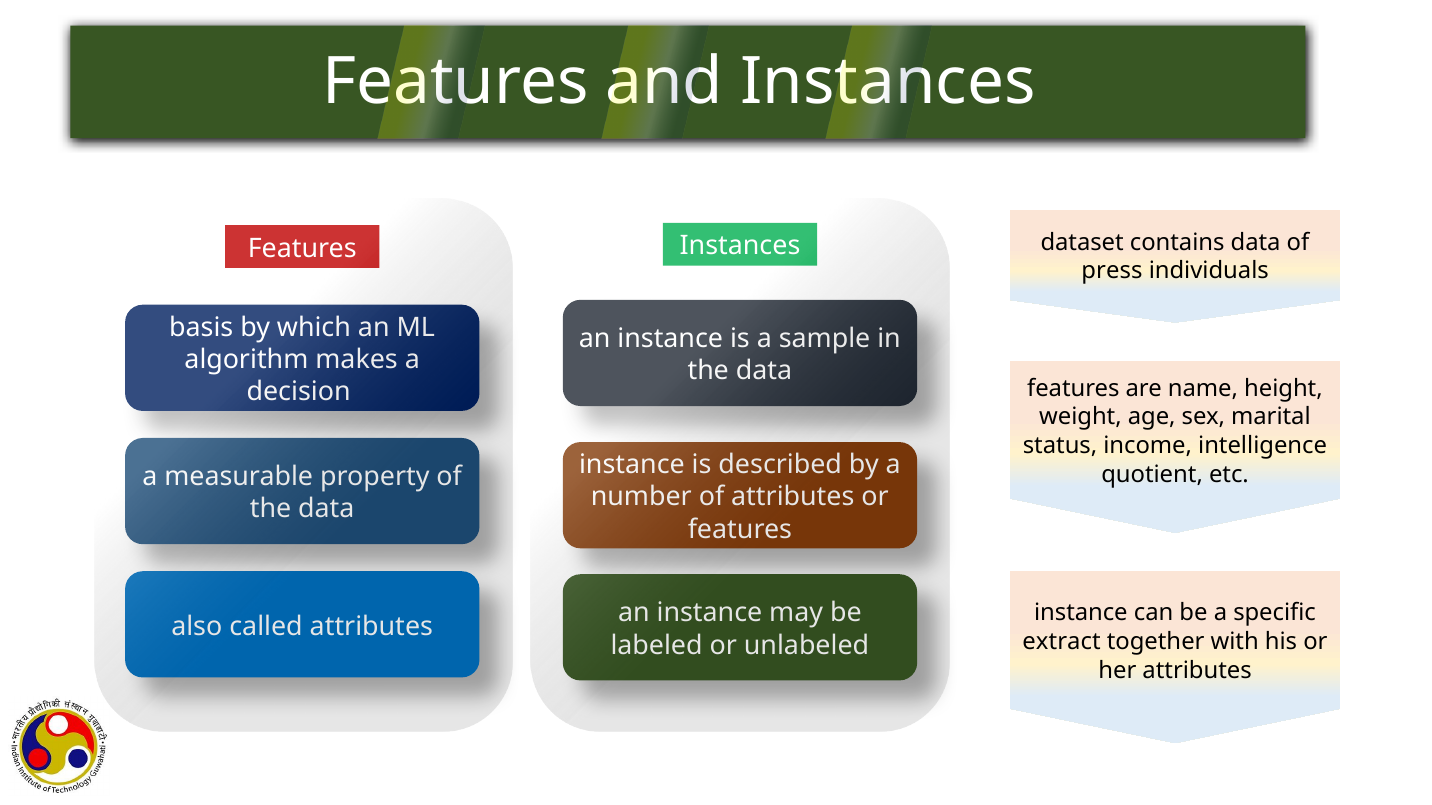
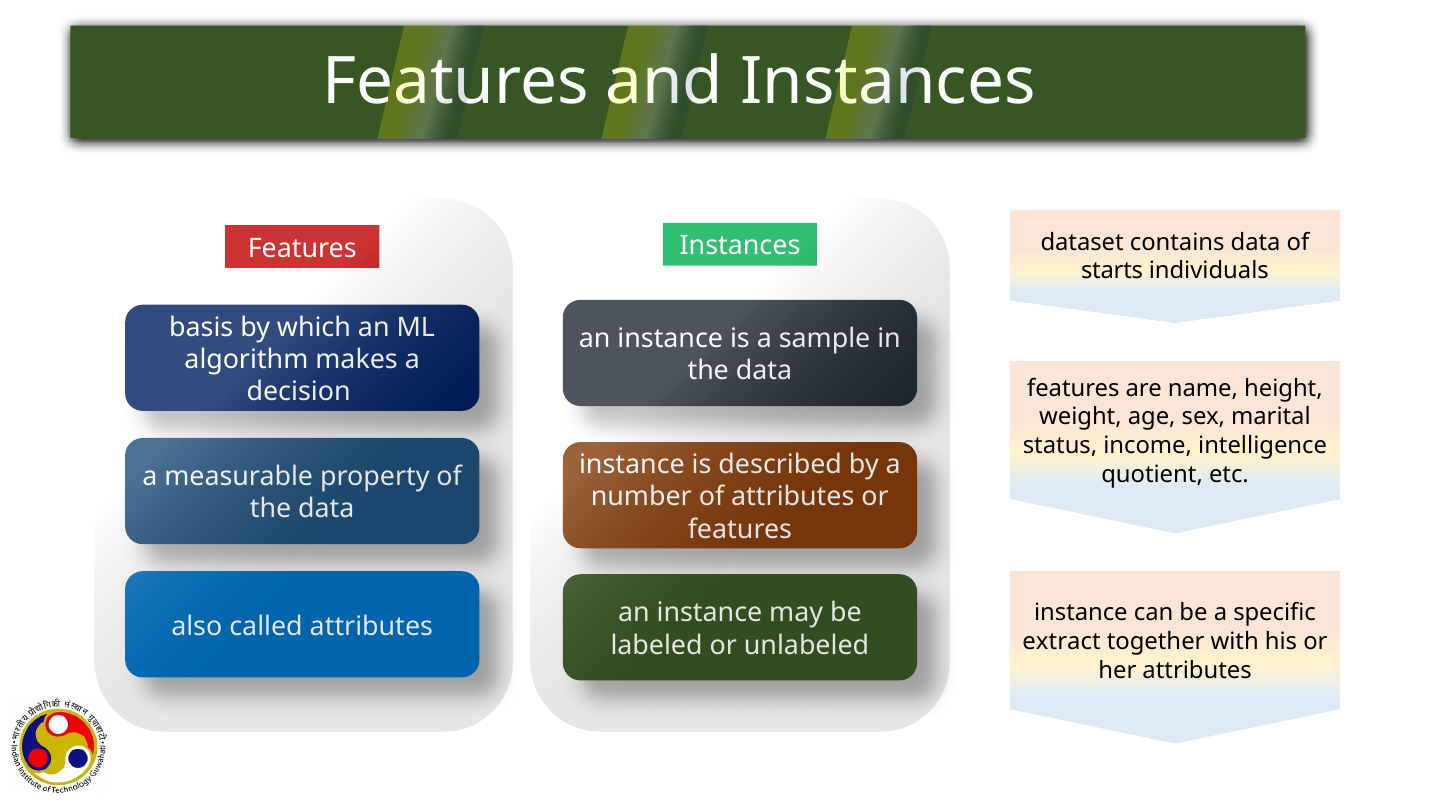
press: press -> starts (1112, 271)
